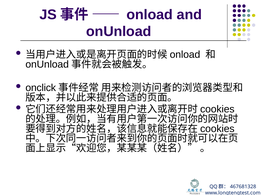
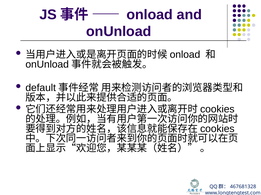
onclick: onclick -> default (41, 88)
